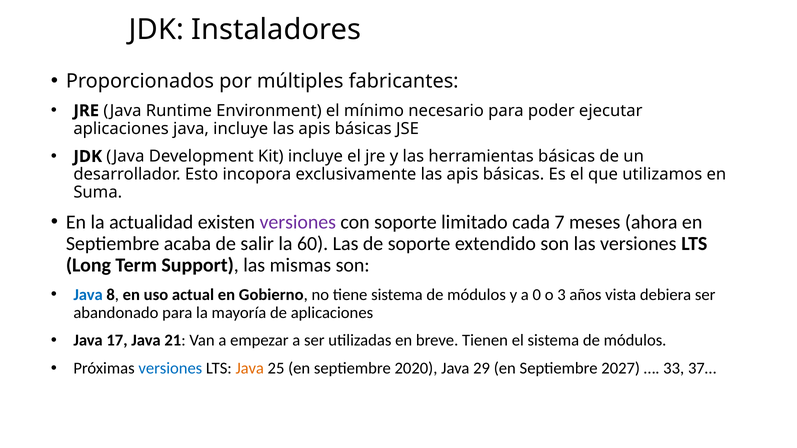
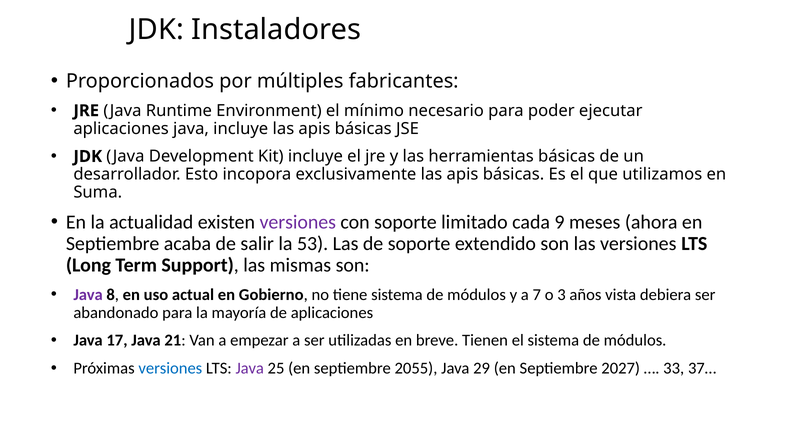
7: 7 -> 9 (560, 222)
60: 60 -> 53 (313, 244)
Java colour: blue -> purple (88, 295)
0: 0 -> 7 (537, 295)
Java colour: orange -> purple (250, 369)
2020: 2020 -> 2055 (416, 369)
